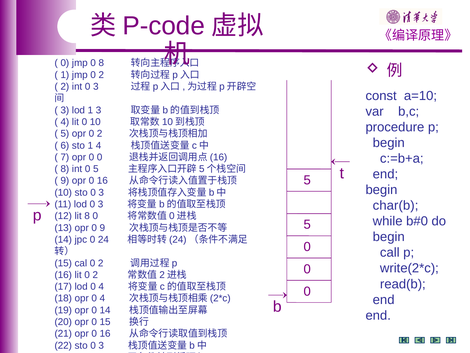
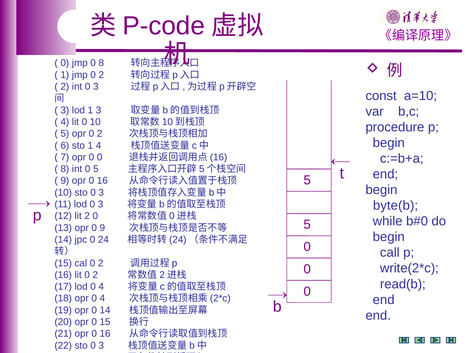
char(b: char(b -> byte(b (396, 205)
lit 8: 8 -> 2 (87, 216)
